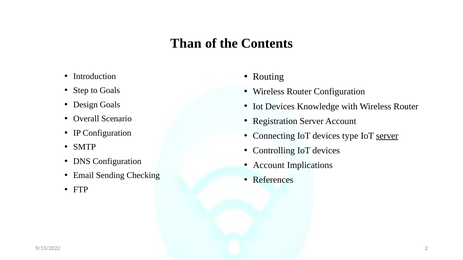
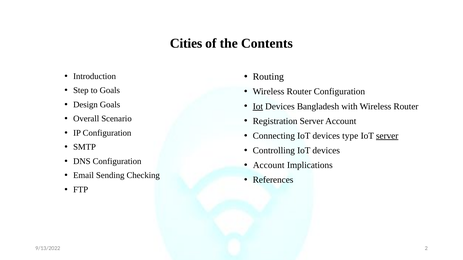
Than: Than -> Cities (186, 44)
Iot underline: none -> present (258, 106)
Knowledge: Knowledge -> Bangladesh (318, 106)
